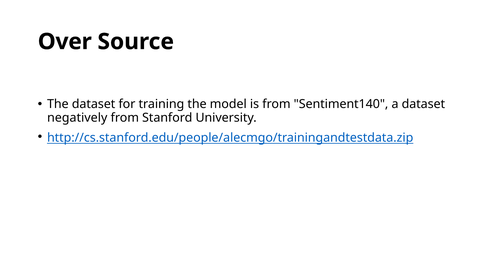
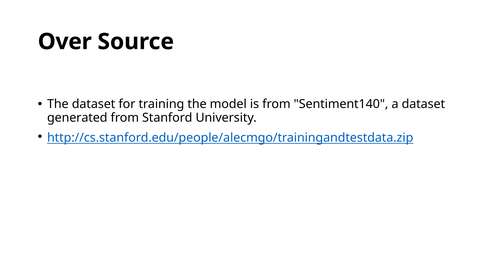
negatively: negatively -> generated (77, 118)
